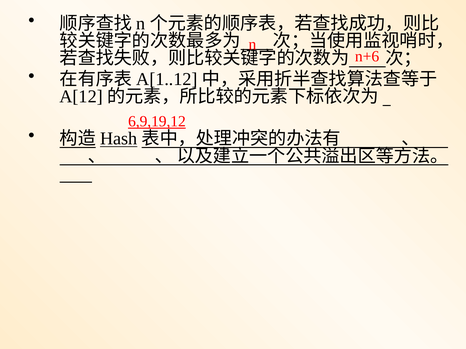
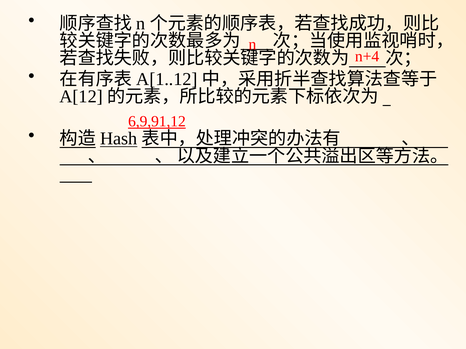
n+6: n+6 -> n+4 (367, 57)
6,9,19,12: 6,9,19,12 -> 6,9,91,12 (157, 121)
